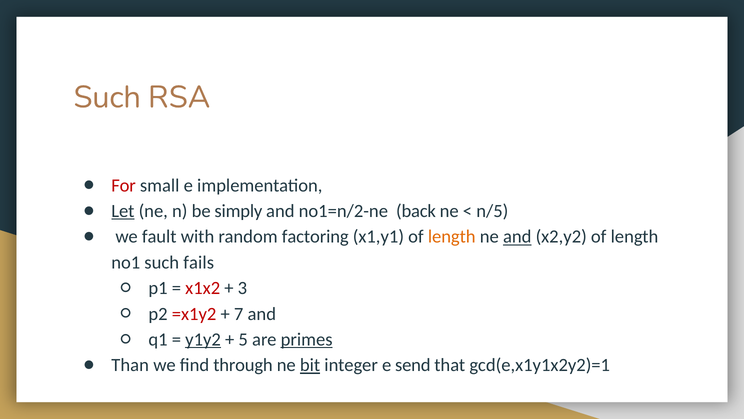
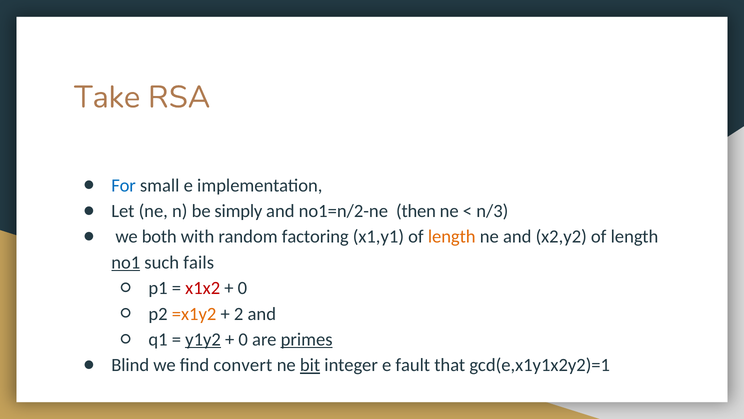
Such: Such -> Take (107, 97)
For colour: red -> blue (124, 185)
Let underline: present -> none (123, 211)
back: back -> then (416, 211)
n/5: n/5 -> n/3 (492, 211)
fault: fault -> both (159, 237)
and underline: present -> none (517, 237)
no1 underline: none -> present (126, 262)
3: 3 -> 0 (242, 288)
=x1y2 colour: red -> orange (194, 314)
7: 7 -> 2 (239, 314)
5: 5 -> 0 (243, 339)
Than: Than -> Blind (130, 365)
through: through -> convert (243, 365)
send: send -> fault (413, 365)
